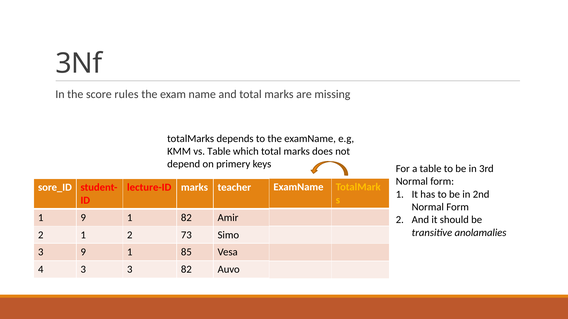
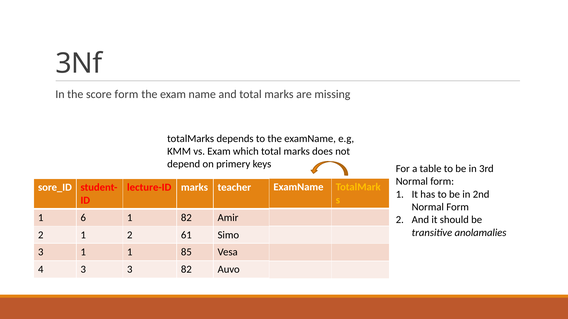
score rules: rules -> form (126, 94)
vs Table: Table -> Exam (219, 152)
1 9: 9 -> 6 (83, 218)
73: 73 -> 61 (186, 235)
3 9: 9 -> 1 (83, 253)
